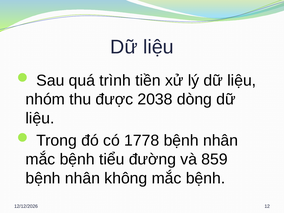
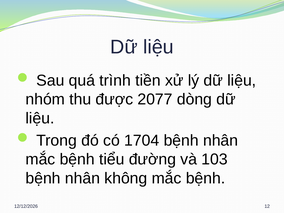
2038: 2038 -> 2077 (155, 99)
1778: 1778 -> 1704 (142, 140)
859: 859 -> 103 (215, 159)
